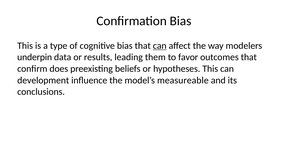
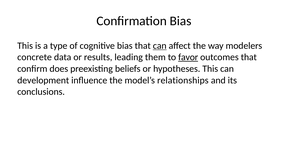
underpin: underpin -> concrete (35, 57)
favor underline: none -> present (188, 57)
measureable: measureable -> relationships (183, 80)
